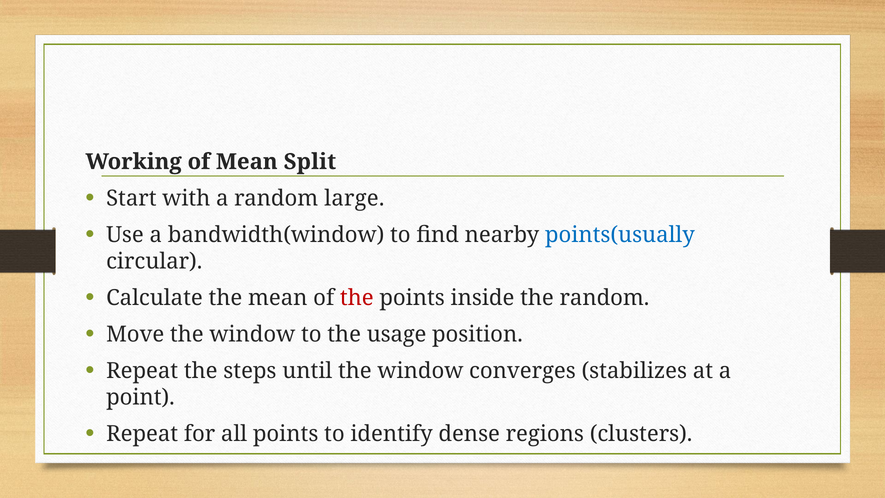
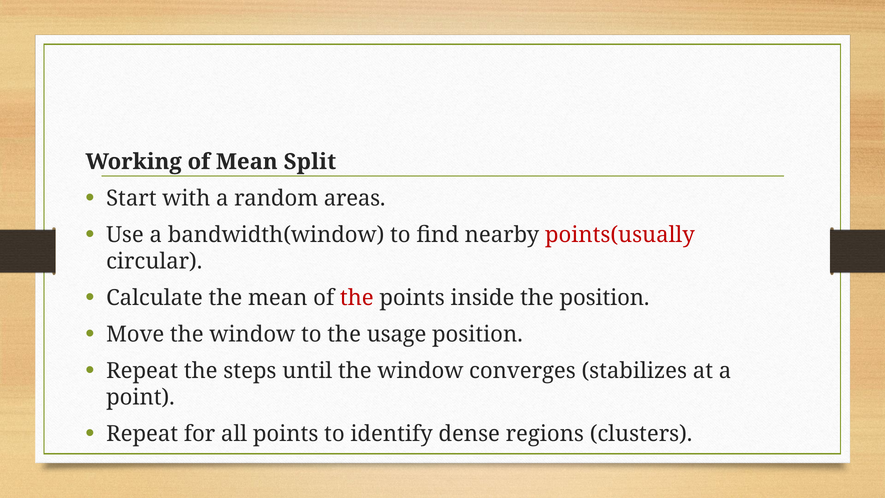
large: large -> areas (355, 198)
points(usually colour: blue -> red (620, 235)
the random: random -> position (605, 298)
